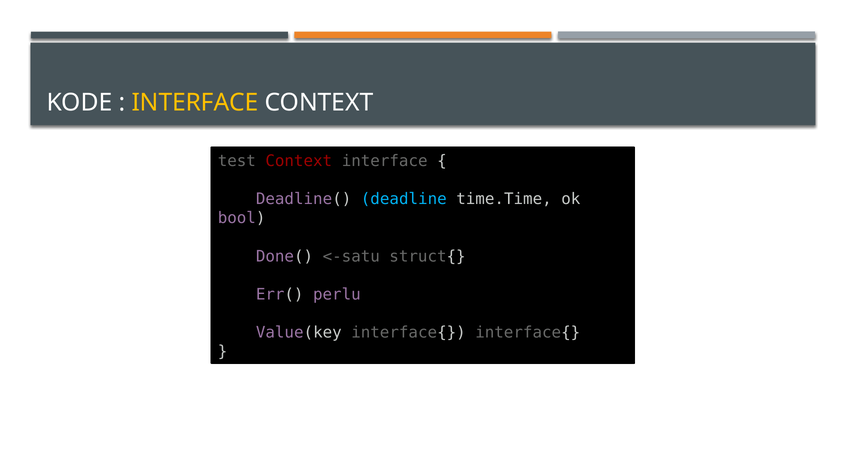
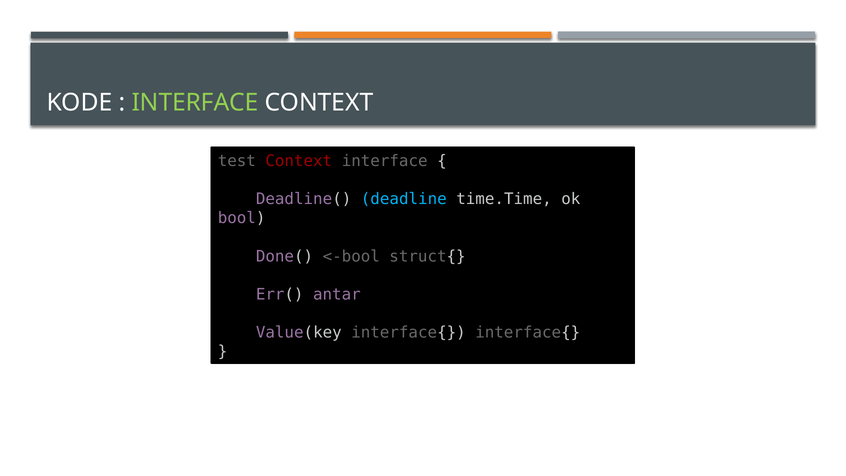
INTERFACE colour: yellow -> light green (195, 103)
<-satu: <-satu -> <-bool (351, 256)
perlu: perlu -> antar (337, 294)
